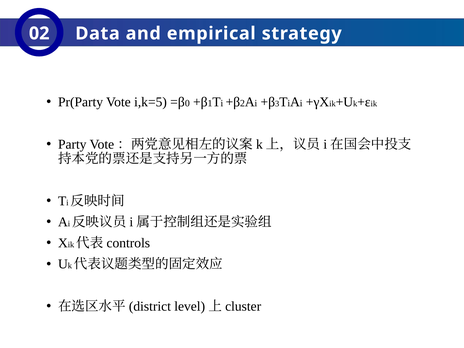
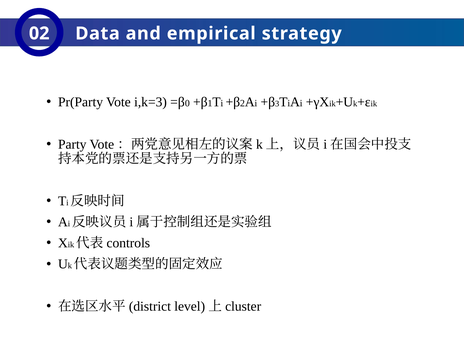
i,k=5: i,k=5 -> i,k=3 (151, 102)
